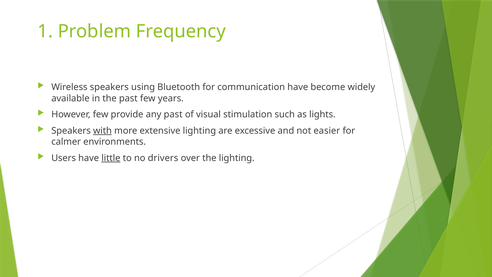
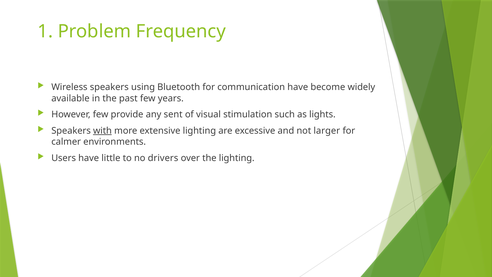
any past: past -> sent (173, 114)
easier: easier -> larger (327, 131)
little underline: present -> none (111, 158)
